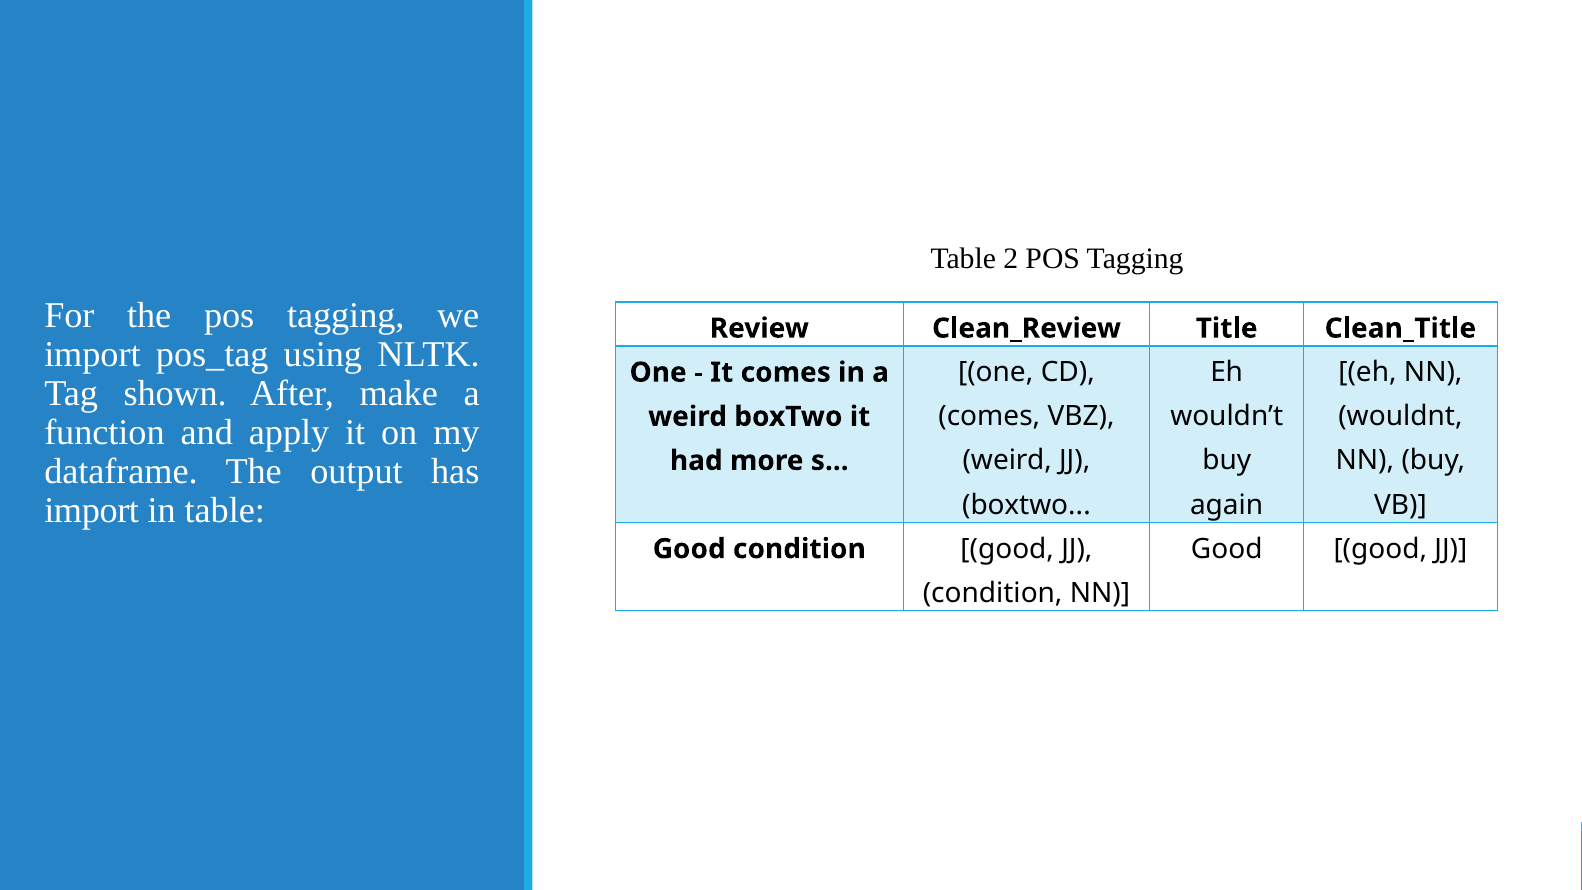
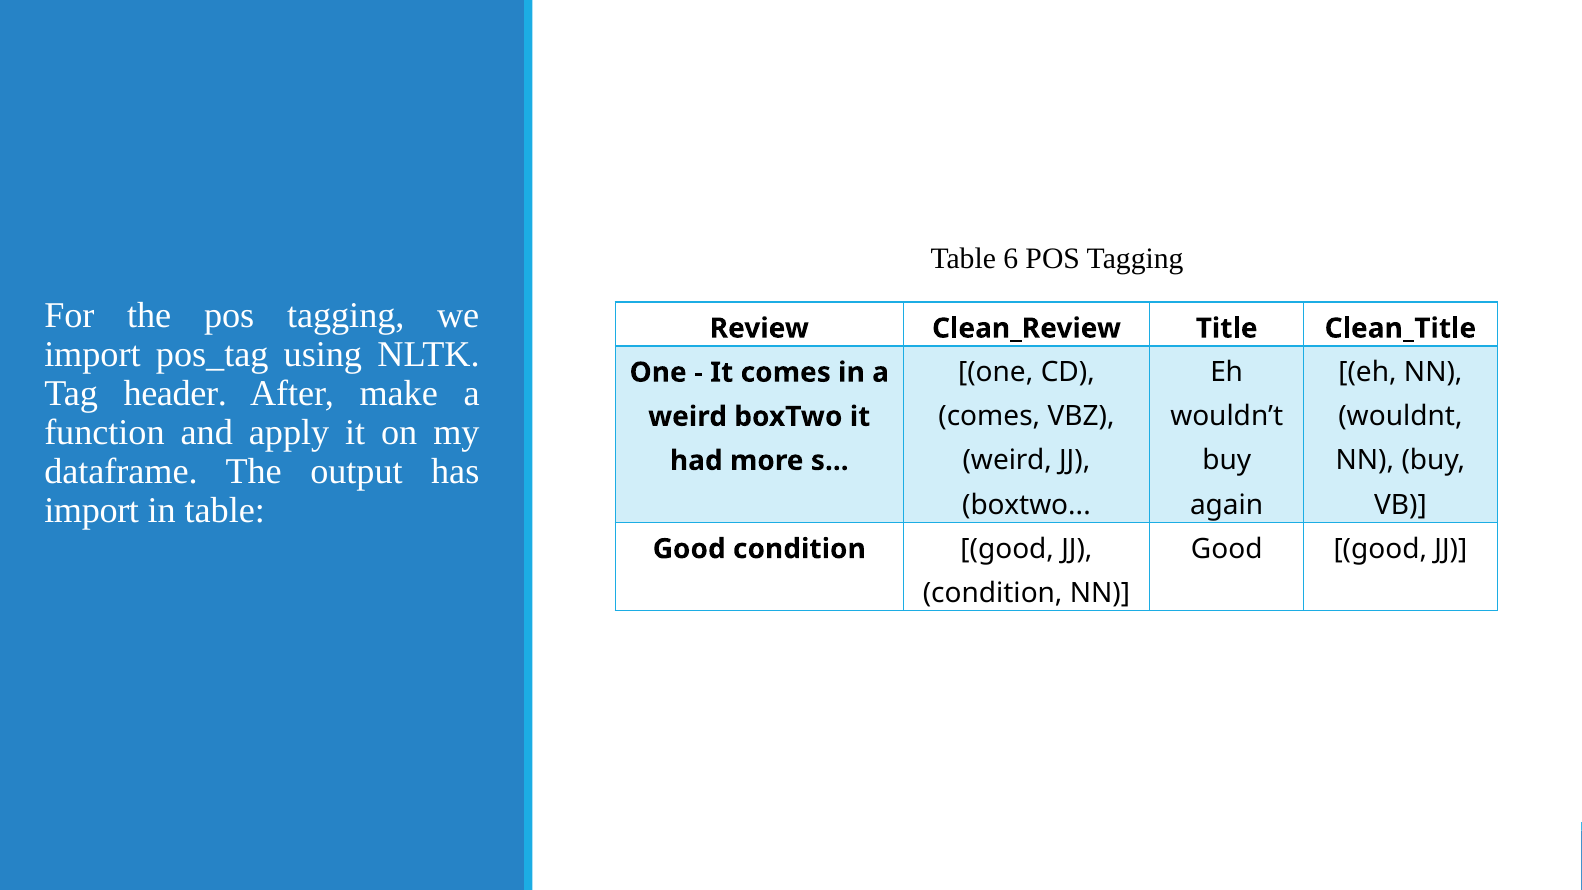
2: 2 -> 6 (1011, 259)
shown: shown -> header (175, 393)
